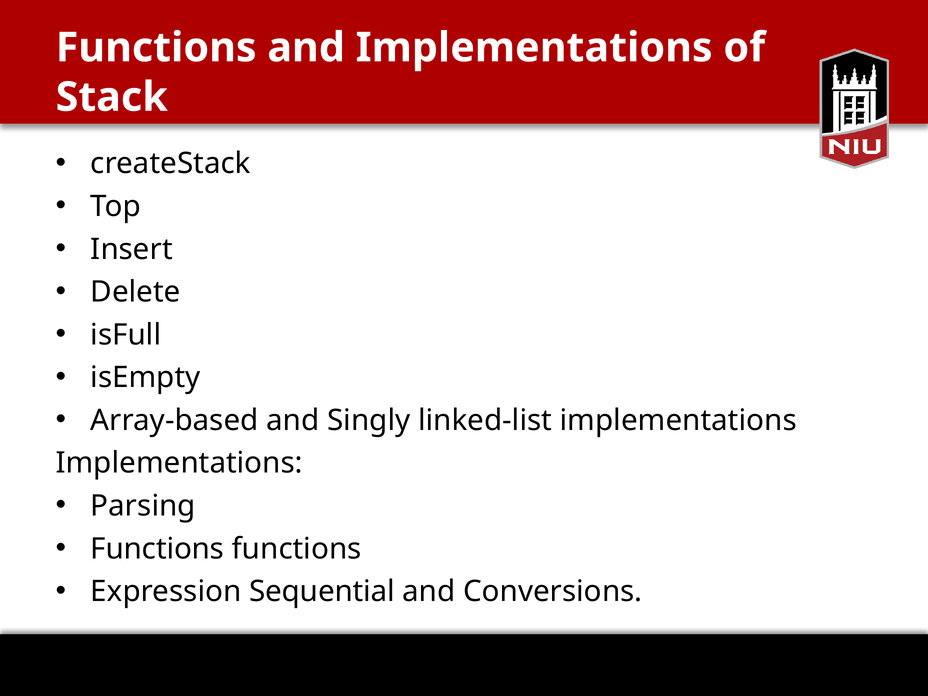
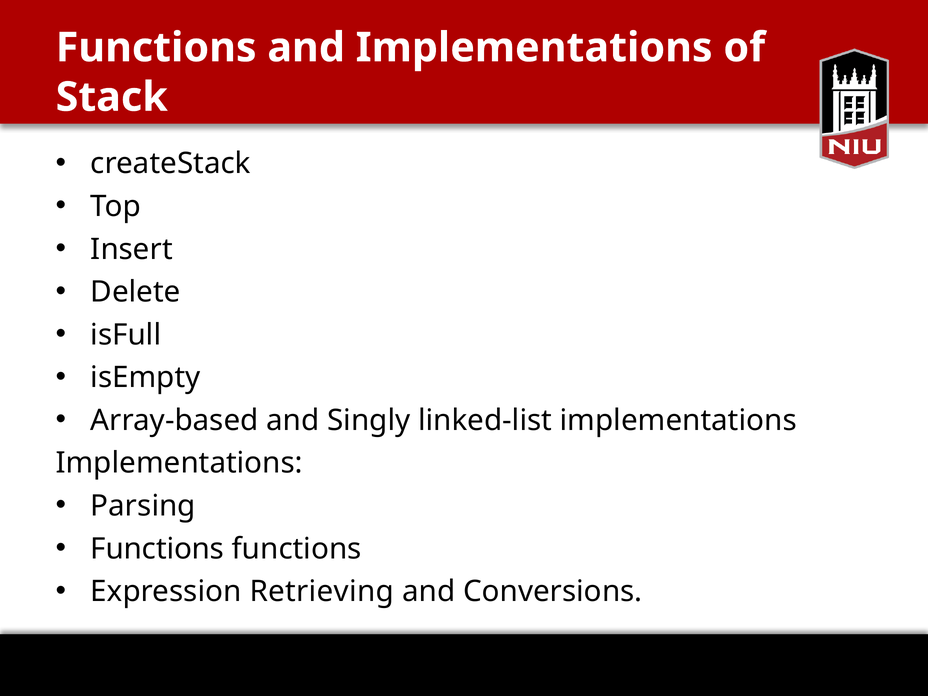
Sequential: Sequential -> Retrieving (322, 592)
